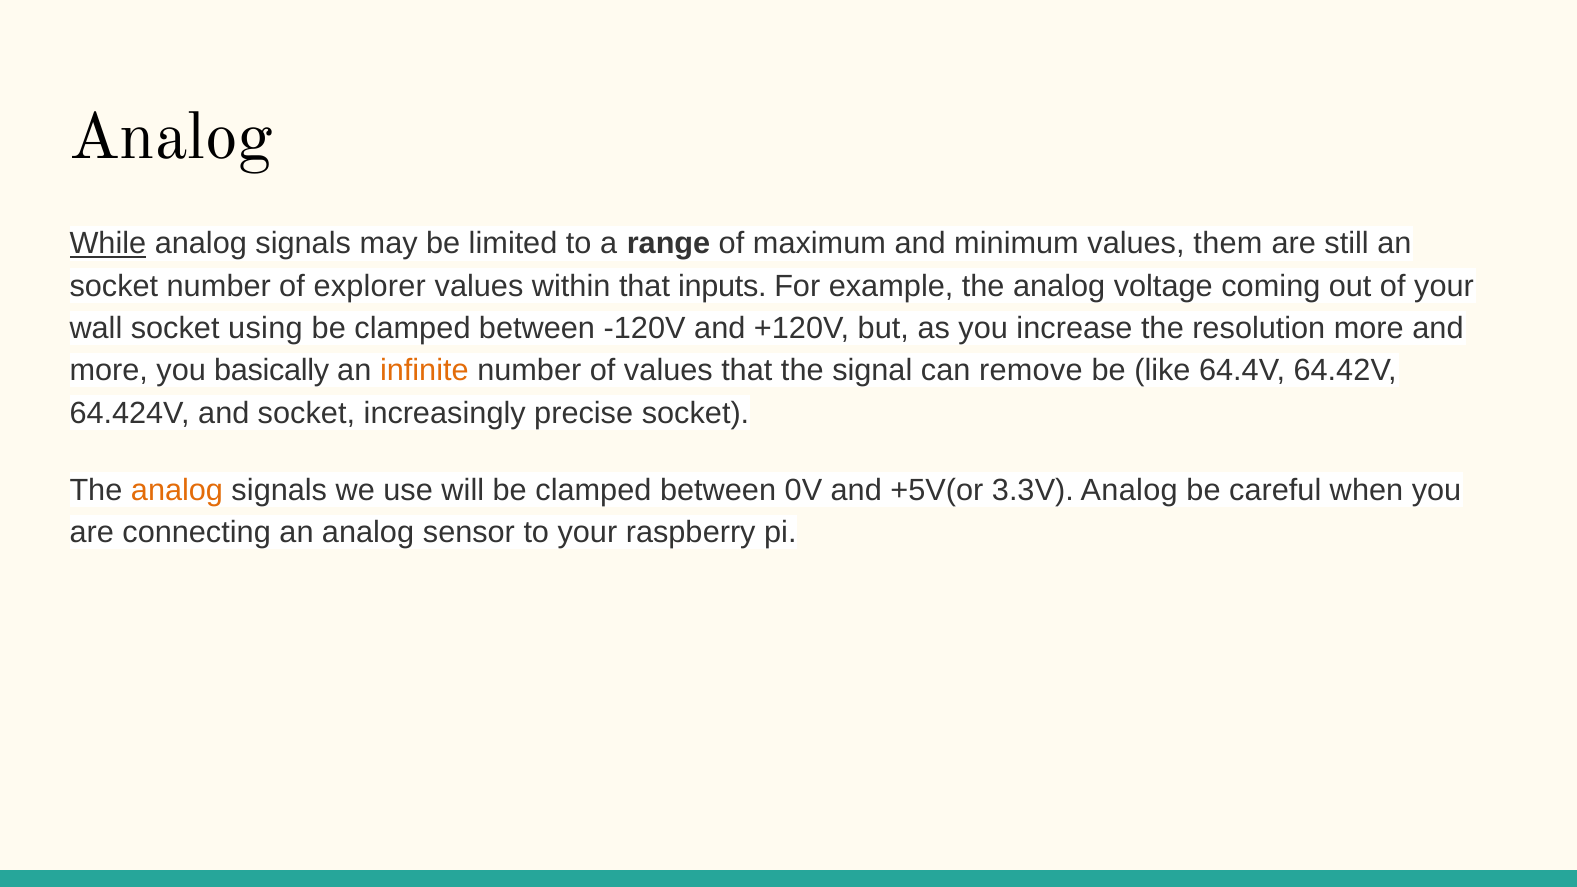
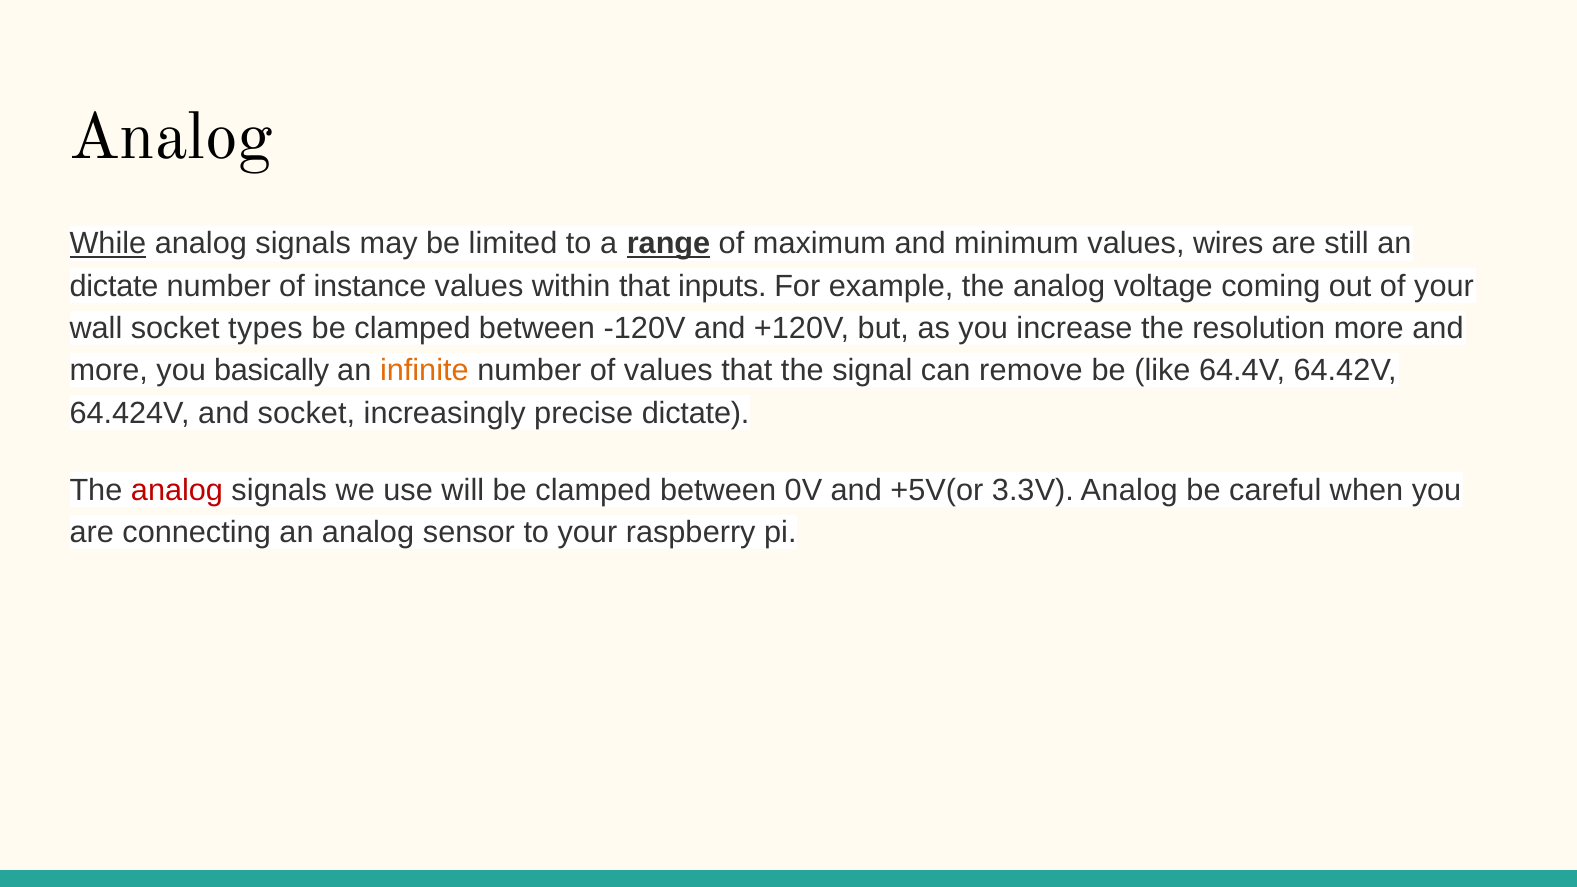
range underline: none -> present (669, 244)
them: them -> wires (1228, 244)
socket: socket -> dictate (114, 286)
explorer: explorer -> instance (370, 286)
using: using -> types (265, 328)
precise socket: socket -> dictate (696, 413)
analog colour: orange -> red (177, 490)
